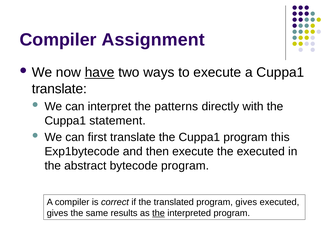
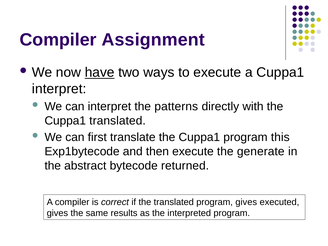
translate: translate -> interpret (59, 89)
Cuppa1 statement: statement -> translated (118, 121)
the executed: executed -> generate (261, 151)
bytecode program: program -> returned (185, 166)
the underline: present -> none (159, 213)
